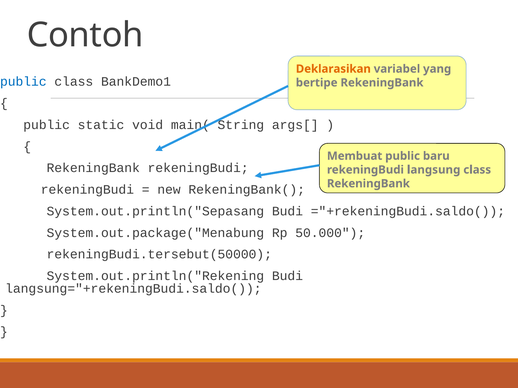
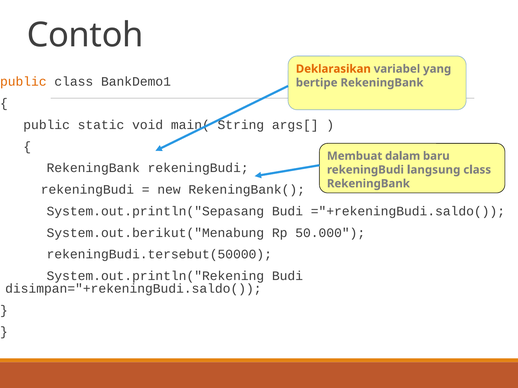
public colour: blue -> orange (23, 82)
Membuat public: public -> dalam (403, 156)
System.out.package("Menabung: System.out.package("Menabung -> System.out.berikut("Menabung (155, 233)
langsung="+rekeningBudi.saldo(: langsung="+rekeningBudi.saldo( -> disimpan="+rekeningBudi.saldo( (133, 289)
